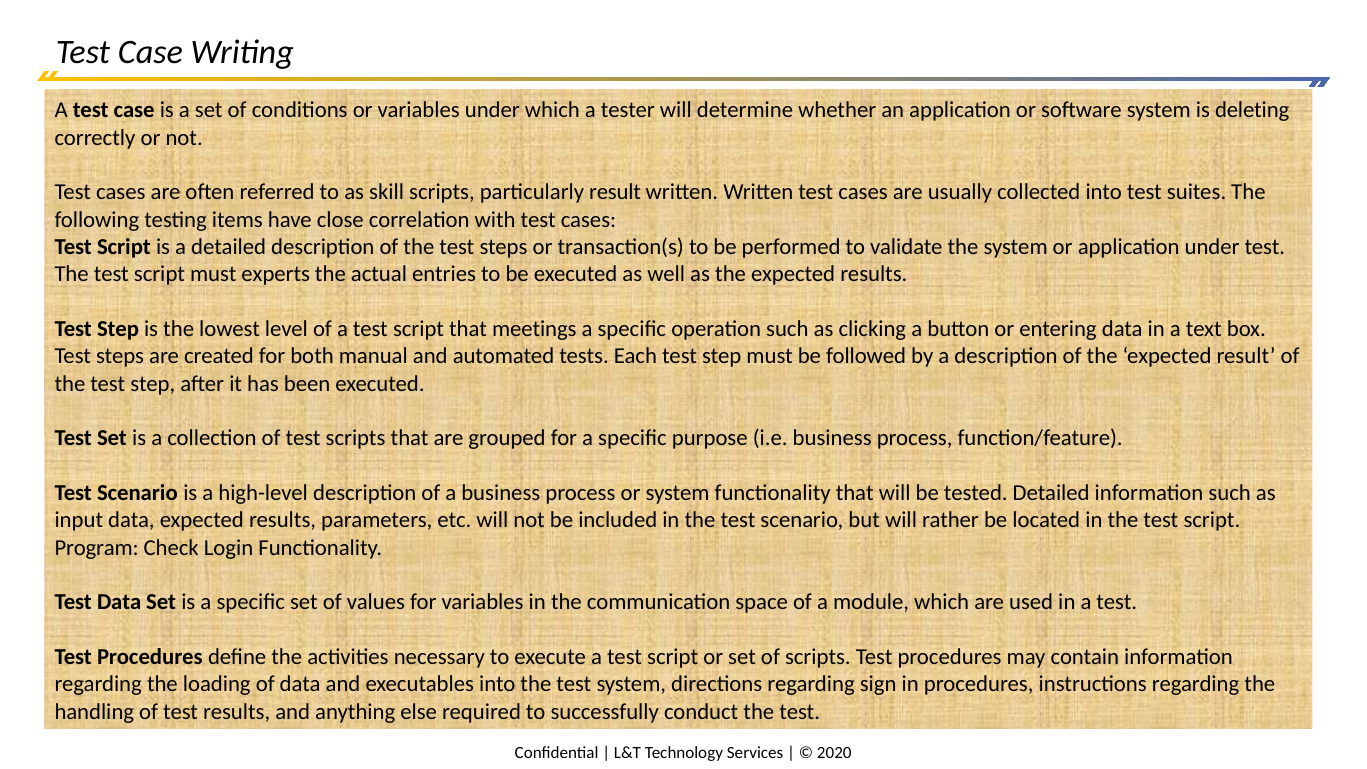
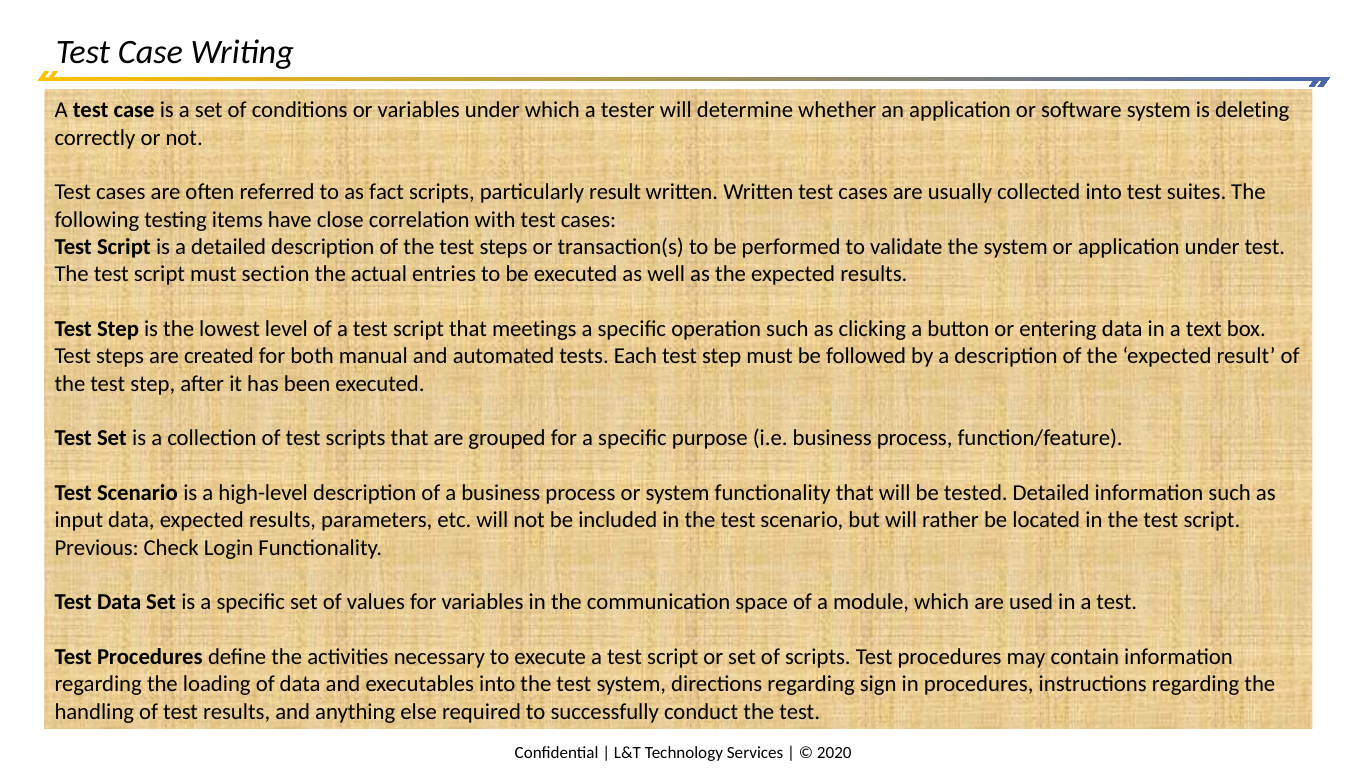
skill: skill -> fact (387, 192)
experts: experts -> section (276, 274)
Program: Program -> Previous (97, 547)
